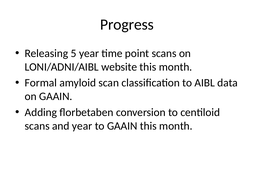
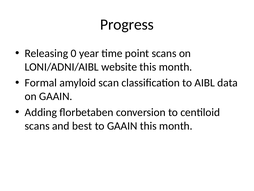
5: 5 -> 0 (74, 53)
and year: year -> best (82, 126)
